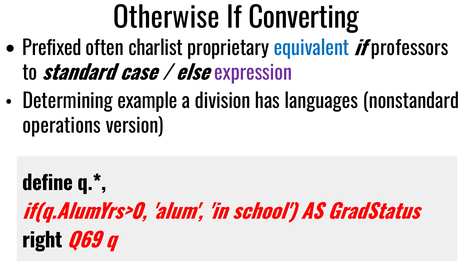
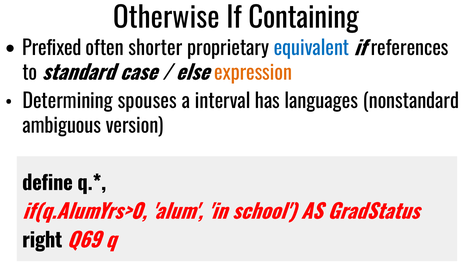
Converting: Converting -> Containing (304, 18)
charlist: charlist -> shorter (155, 48)
professors: professors -> references (410, 48)
expression colour: purple -> orange (253, 73)
example: example -> spouses (147, 101)
division: division -> interval (223, 101)
operations: operations -> ambiguous (62, 126)
